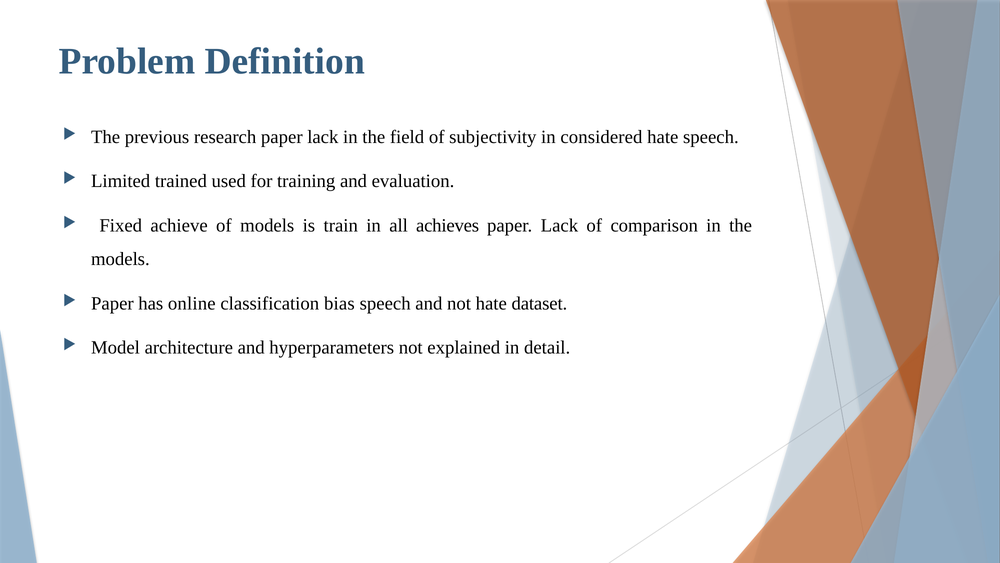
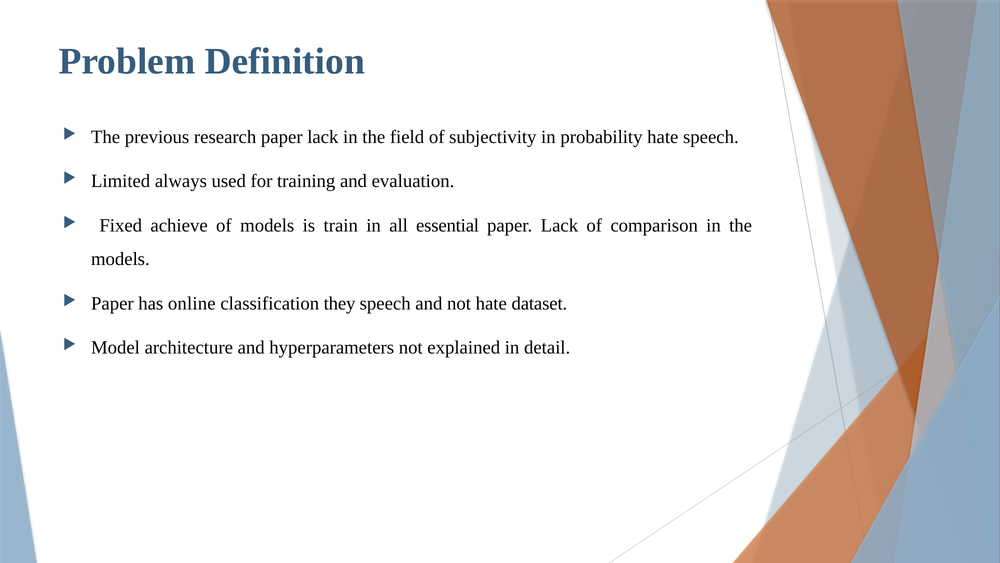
considered: considered -> probability (602, 137)
trained: trained -> always (181, 181)
achieves: achieves -> essential (448, 225)
bias: bias -> they (340, 303)
